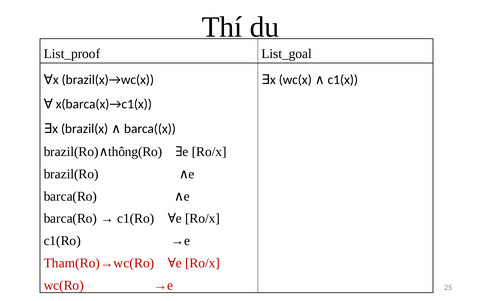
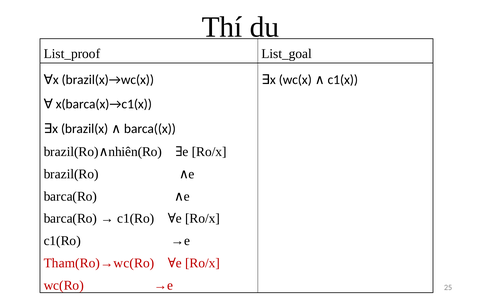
thông(Ro: thông(Ro -> nhiên(Ro (135, 152)
